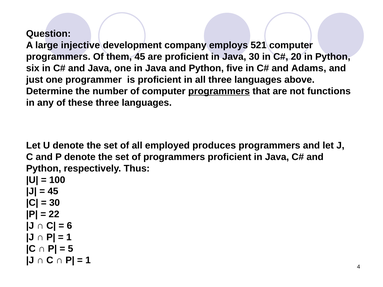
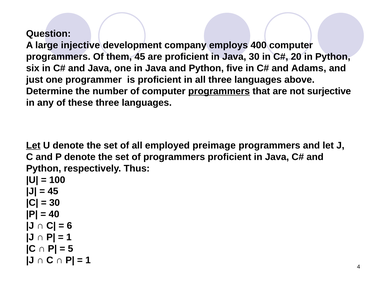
521: 521 -> 400 (259, 45)
functions: functions -> surjective (329, 91)
Let underline: none -> present (33, 146)
produces: produces -> preimage (214, 146)
22: 22 -> 40 (54, 214)
